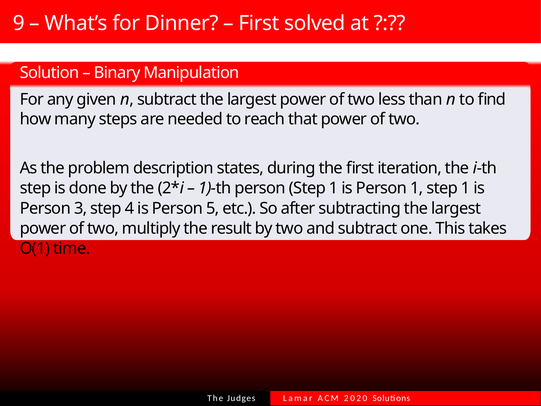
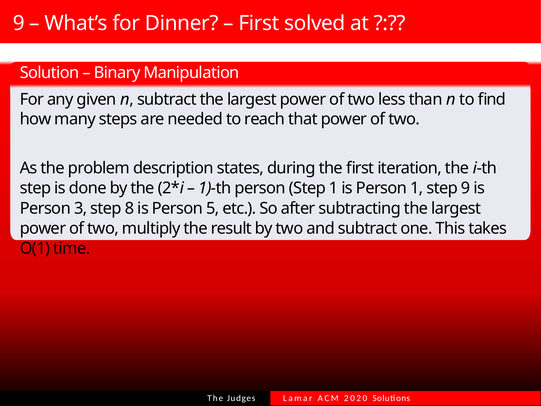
1 step 1: 1 -> 9 (466, 188)
4: 4 -> 8 (129, 208)
